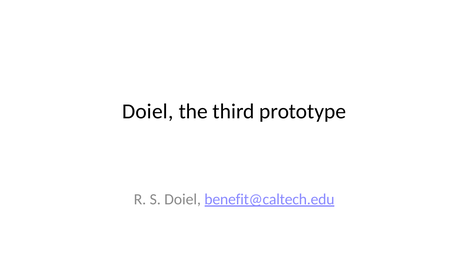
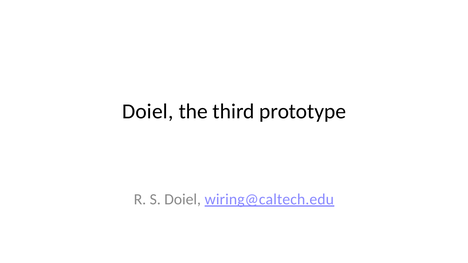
benefit@caltech.edu: benefit@caltech.edu -> wiring@caltech.edu (269, 199)
